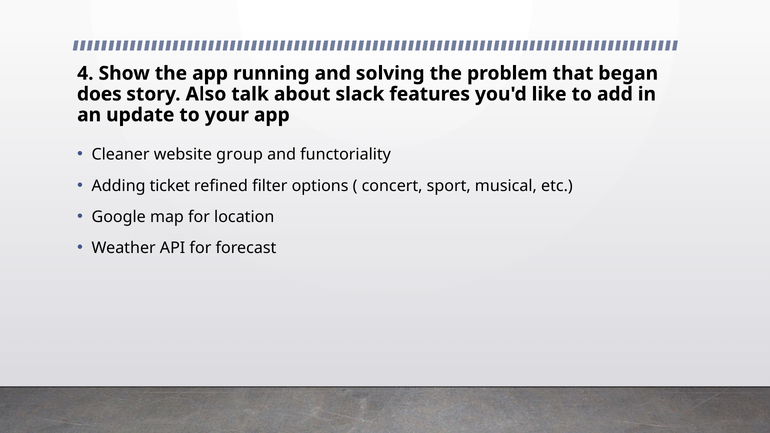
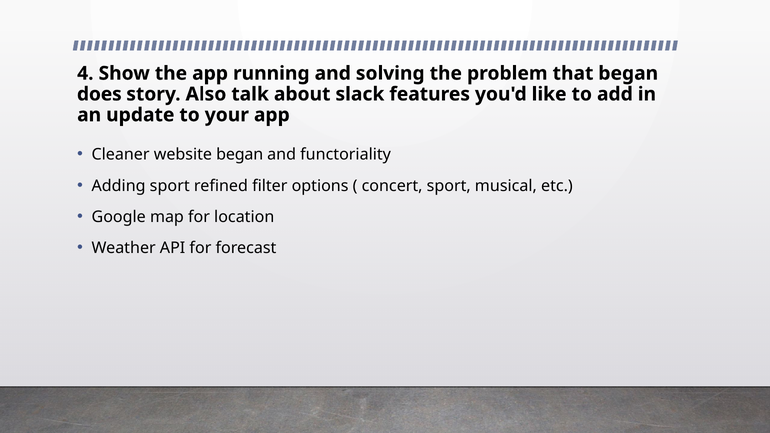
website group: group -> began (240, 155)
Adding ticket: ticket -> sport (170, 186)
